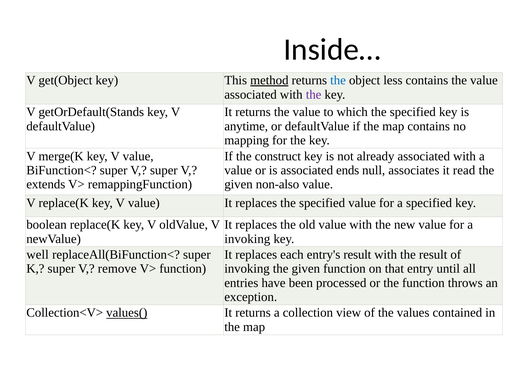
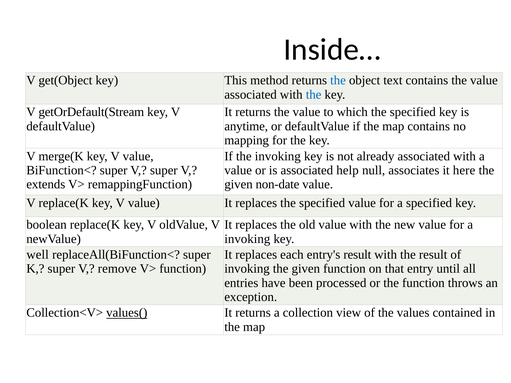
method underline: present -> none (269, 80)
less: less -> text (393, 80)
the colour: purple -> blue (314, 95)
getOrDefault(Stands: getOrDefault(Stands -> getOrDefault(Stream (91, 112)
the construct: construct -> invoking (278, 156)
ends: ends -> help (348, 170)
read: read -> here (464, 170)
non-also: non-also -> non-date (278, 185)
